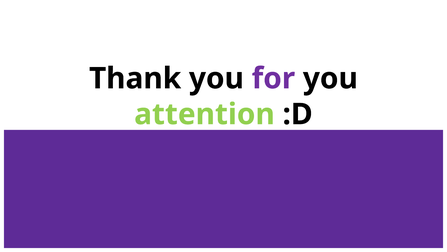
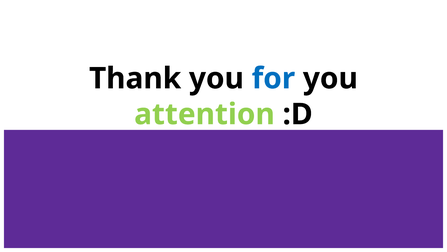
for colour: purple -> blue (273, 78)
